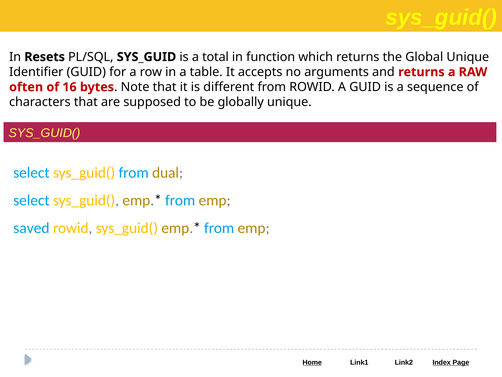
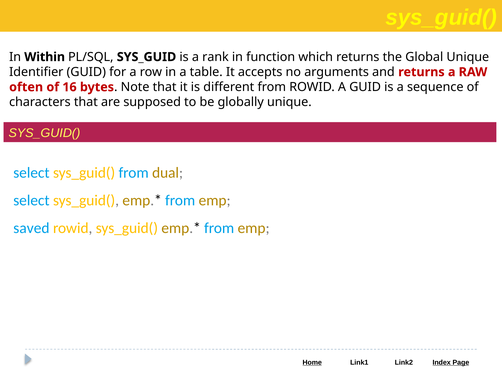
Resets: Resets -> Within (45, 57)
total: total -> rank (215, 57)
